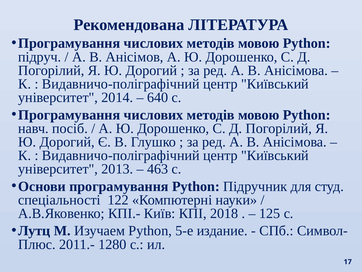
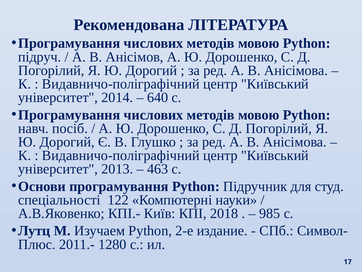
125: 125 -> 985 (270, 213)
5-е: 5-е -> 2-е (184, 230)
